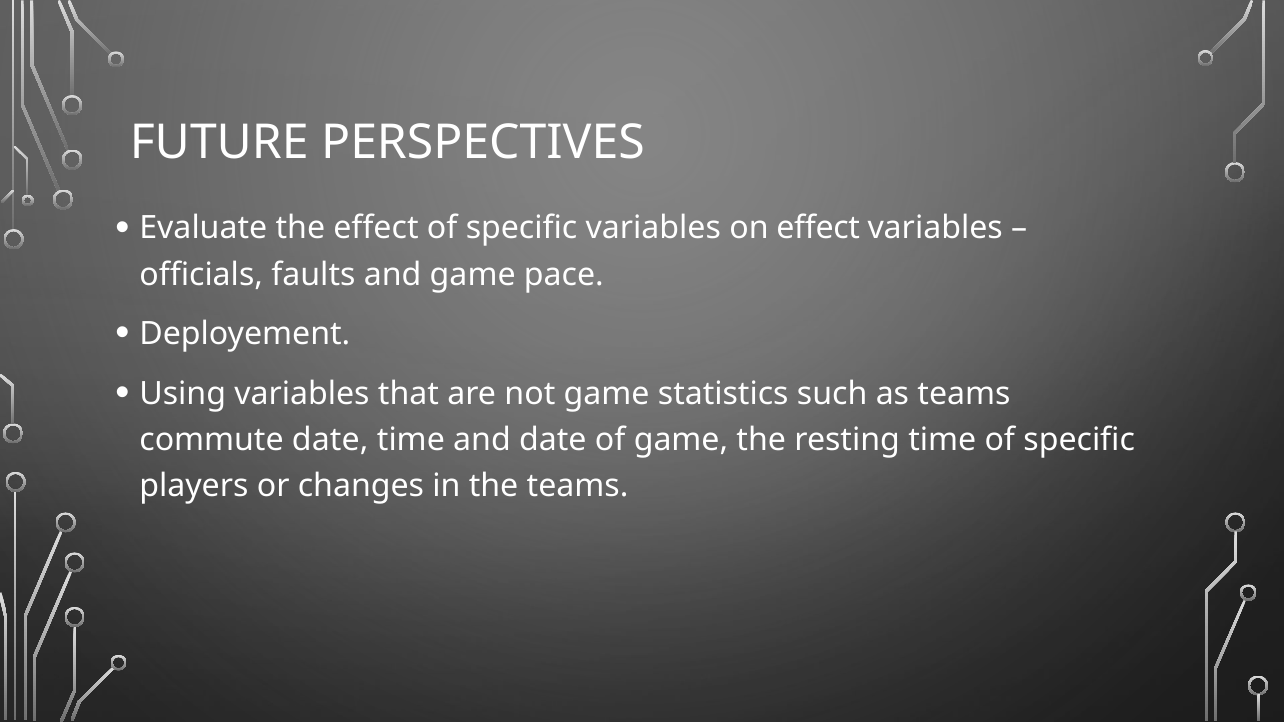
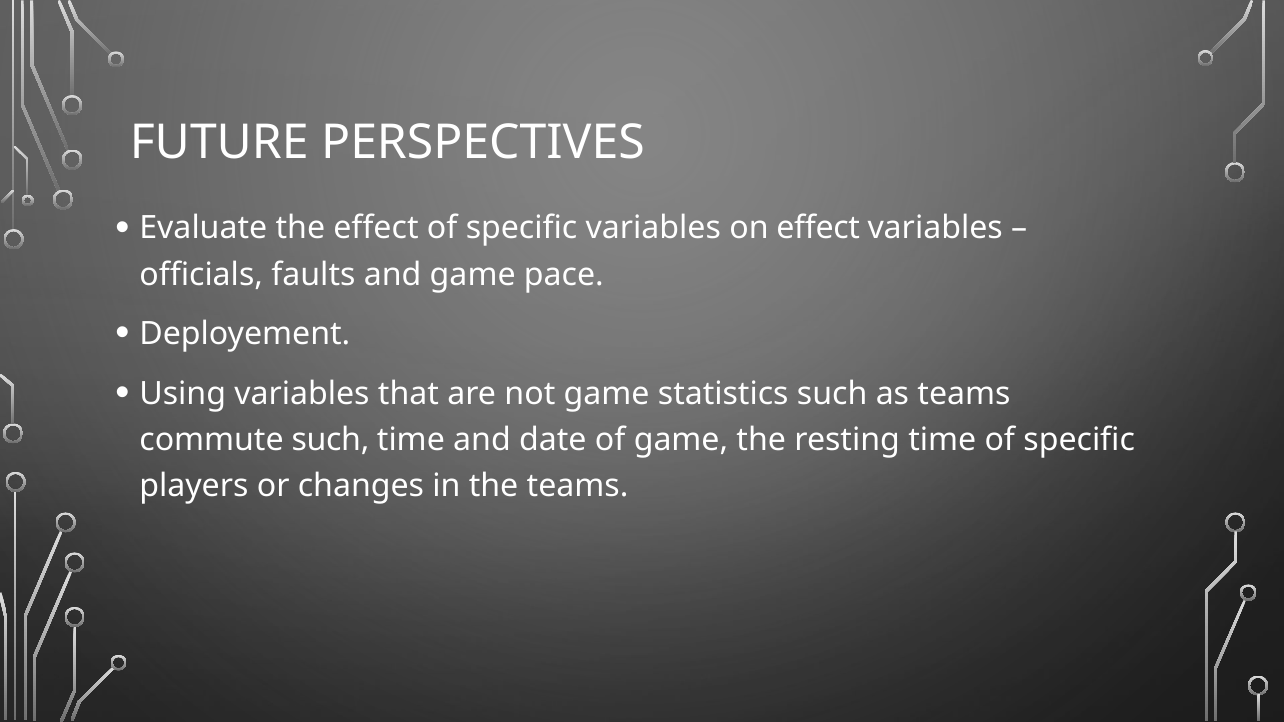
commute date: date -> such (330, 440)
